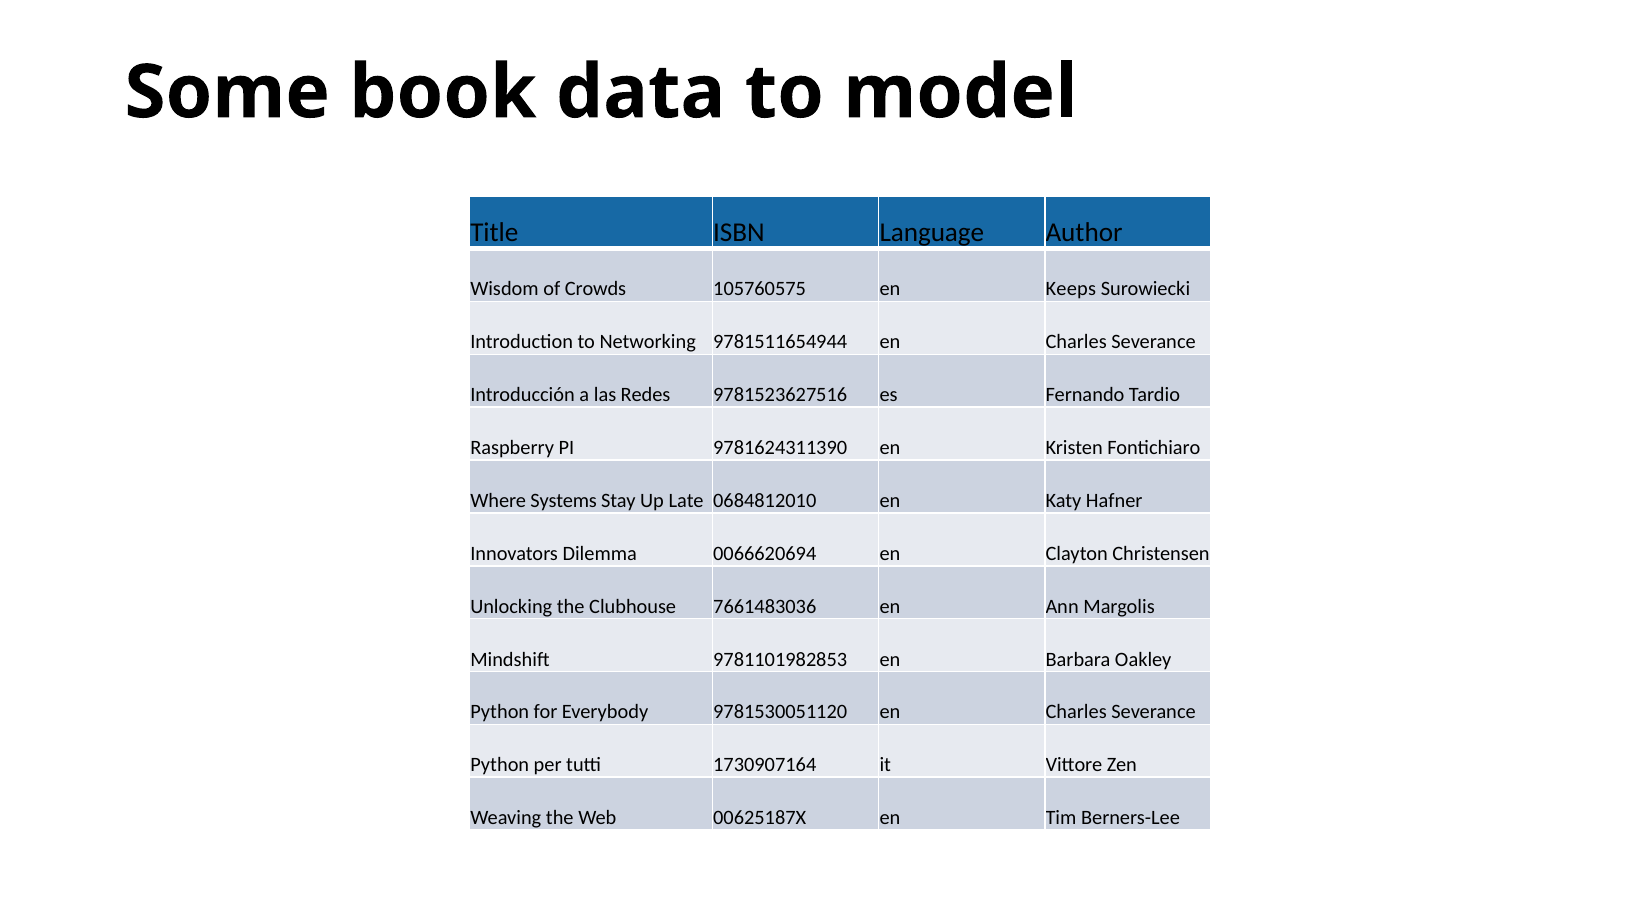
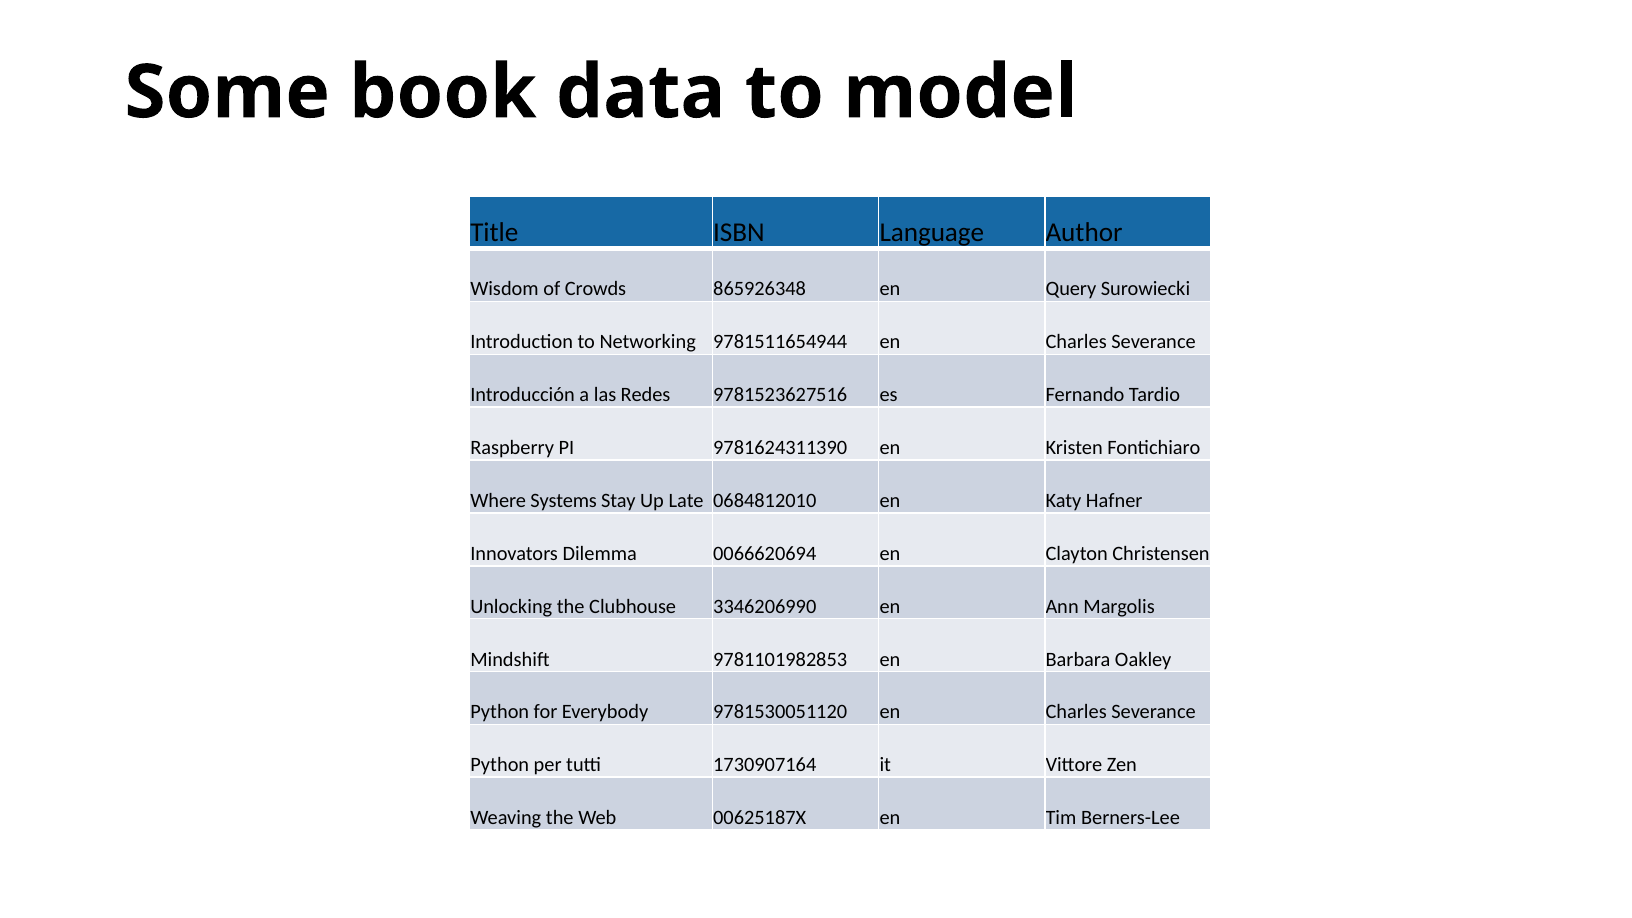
105760575: 105760575 -> 865926348 (760, 289)
Keeps: Keeps -> Query (1071, 289)
7661483036: 7661483036 -> 3346206990 (765, 606)
